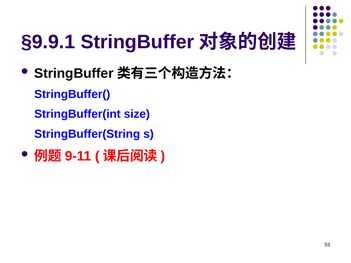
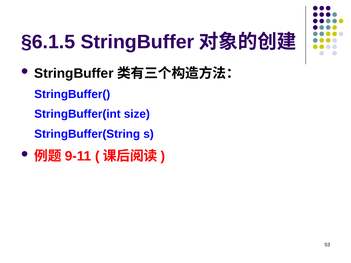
§9.9.1: §9.9.1 -> §6.1.5 (48, 42)
